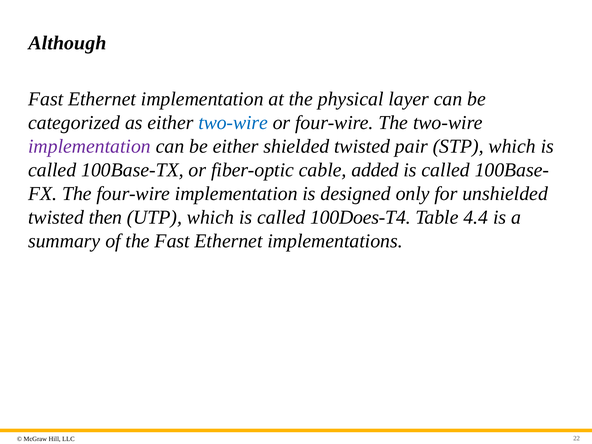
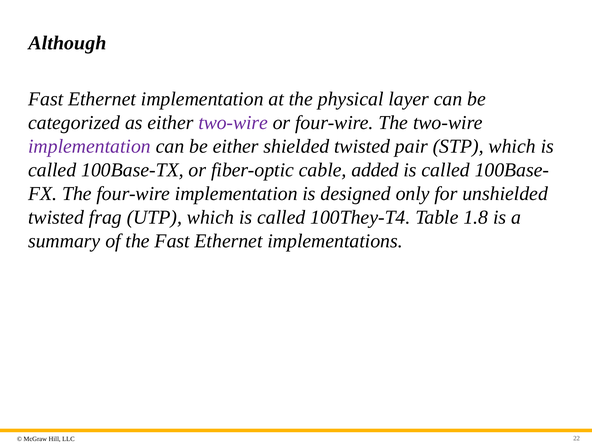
two-wire colour: blue -> purple (233, 123)
then: then -> frag (105, 217)
100Does-T4: 100Does-T4 -> 100They-T4 (360, 217)
4.4: 4.4 -> 1.8 (476, 217)
